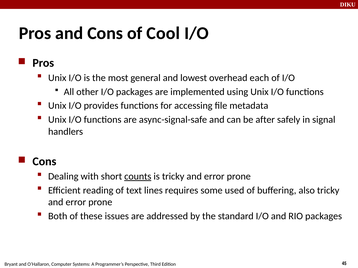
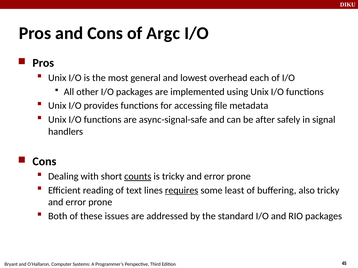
Cool: Cool -> Argc (163, 33)
requires underline: none -> present (182, 191)
used: used -> least (235, 191)
